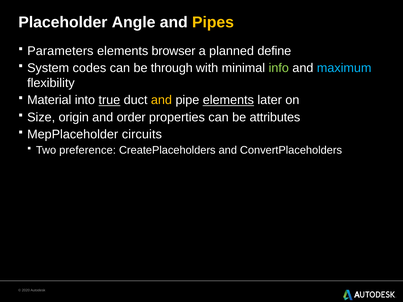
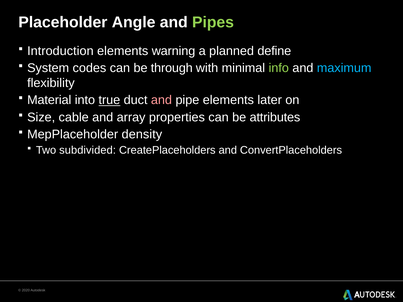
Pipes colour: yellow -> light green (213, 22)
Parameters: Parameters -> Introduction (60, 51)
browser: browser -> warning (174, 51)
and colour: yellow -> pink (161, 100)
elements underline: present -> none (228, 100)
origin: origin -> cable (74, 117)
order: order -> array (131, 117)
circuits: circuits -> density (142, 134)
preference: preference -> subdivided (88, 150)
